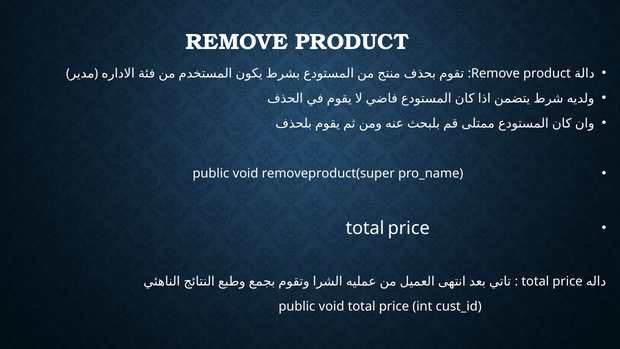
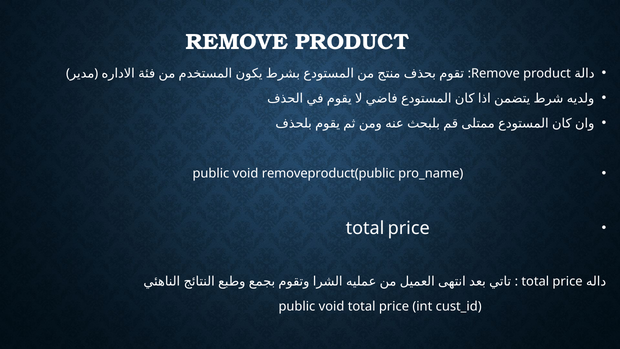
removeproduct(super: removeproduct(super -> removeproduct(public (328, 173)
